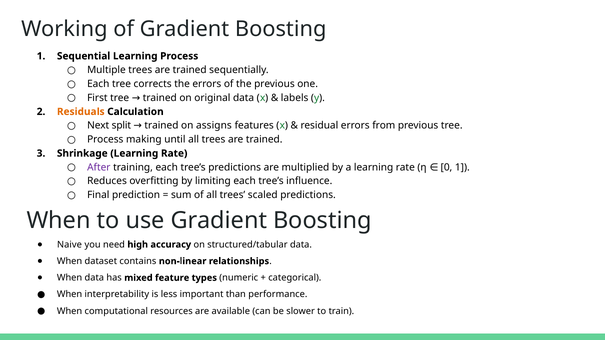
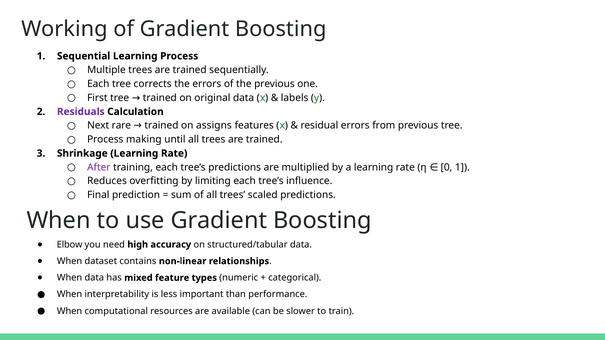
Residuals colour: orange -> purple (81, 112)
split: split -> rare (121, 126)
Naive: Naive -> Elbow (70, 245)
